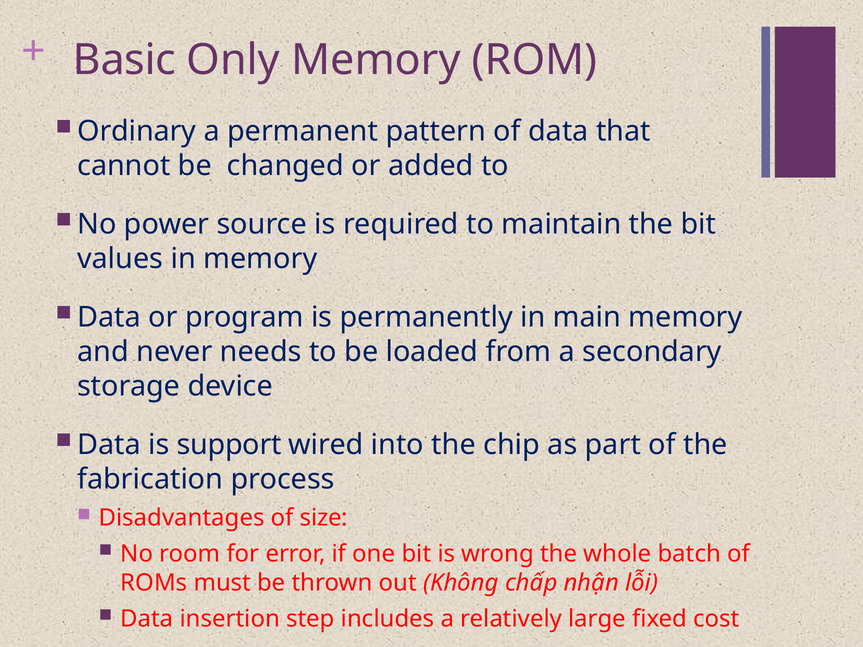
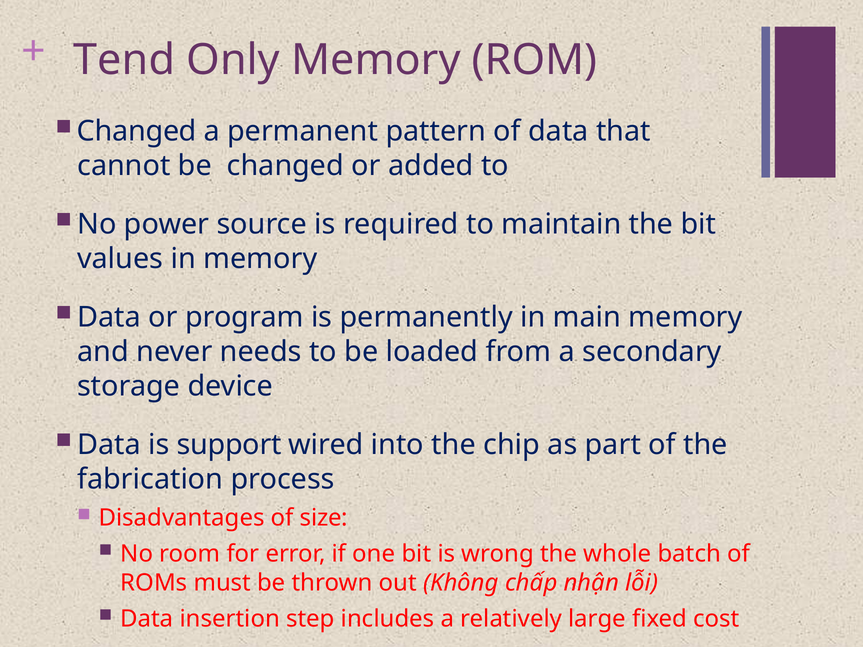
Basic: Basic -> Tend (124, 60)
Ordinary: Ordinary -> Changed (137, 131)
